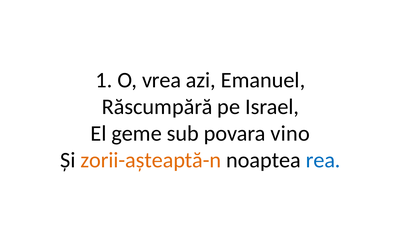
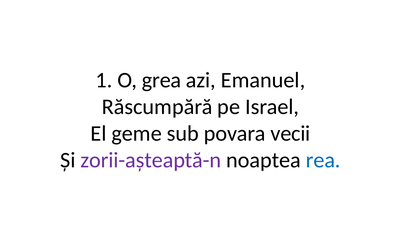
vrea: vrea -> grea (162, 80)
vino: vino -> vecii (290, 134)
zorii-așteaptă-n colour: orange -> purple (151, 160)
